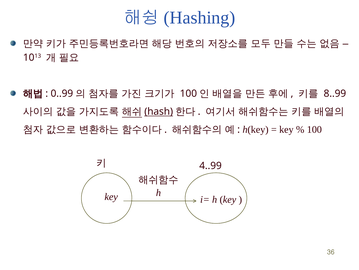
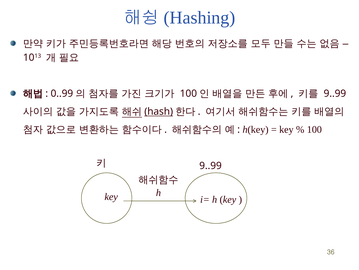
8..99: 8..99 -> 9..99 (335, 93)
4..99: 4..99 -> 9..99 (211, 165)
